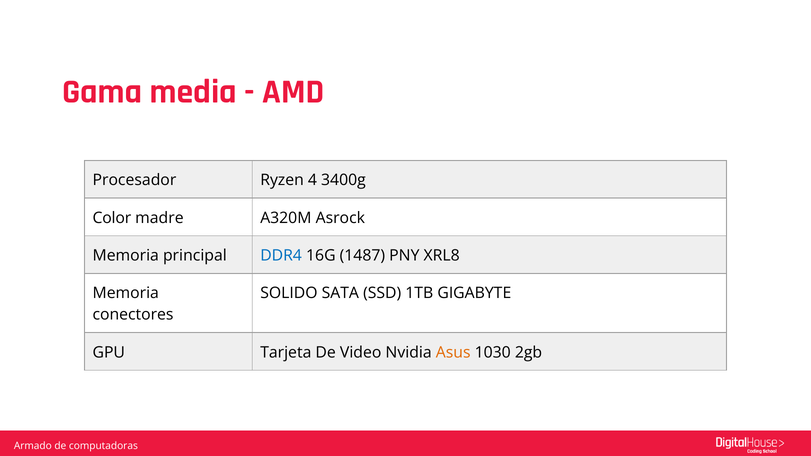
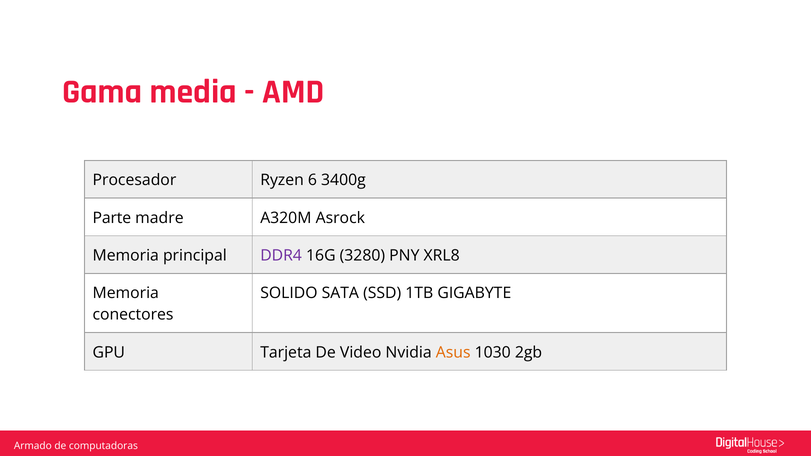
4: 4 -> 6 (312, 180)
Color: Color -> Parte (112, 218)
DDR4 colour: blue -> purple (281, 256)
1487: 1487 -> 3280 (362, 256)
